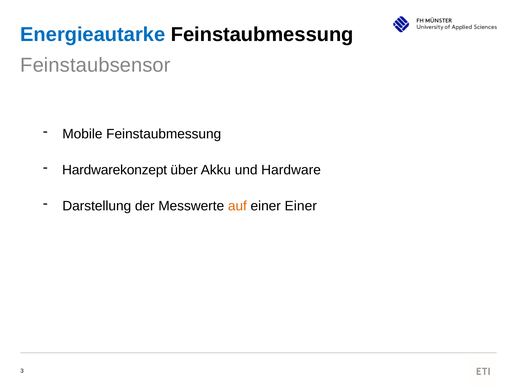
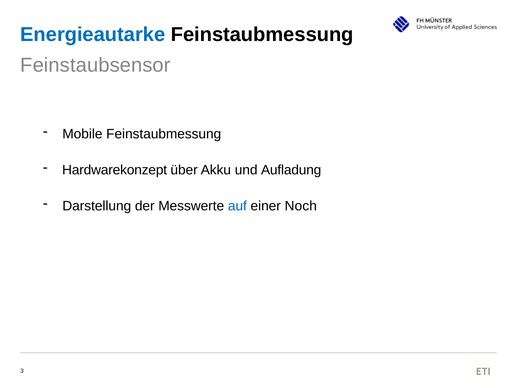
Hardware: Hardware -> Aufladung (291, 170)
auf colour: orange -> blue (237, 206)
einer Einer: Einer -> Noch (301, 206)
